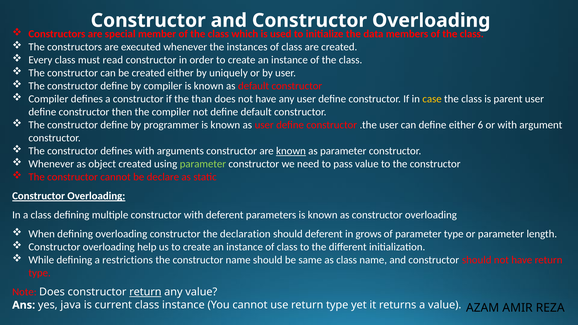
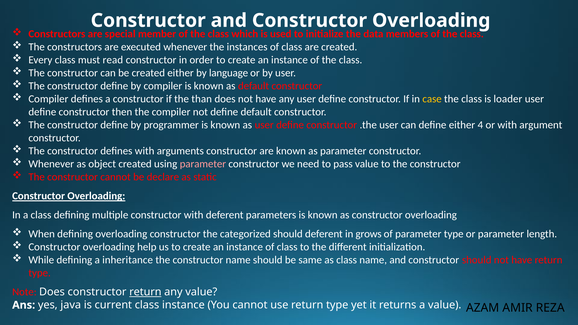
uniquely: uniquely -> language (229, 73)
parent: parent -> loader (508, 99)
6: 6 -> 4 (480, 125)
known underline: present -> none (291, 151)
parameter colour: light green -> pink (203, 164)
declaration: declaration -> categorized (245, 234)
restrictions: restrictions -> inheritance (128, 260)
